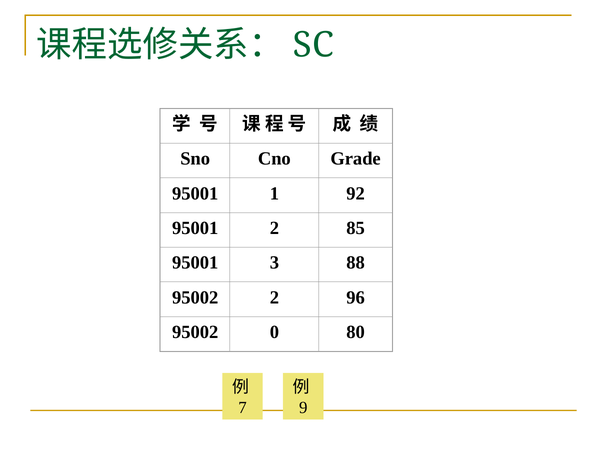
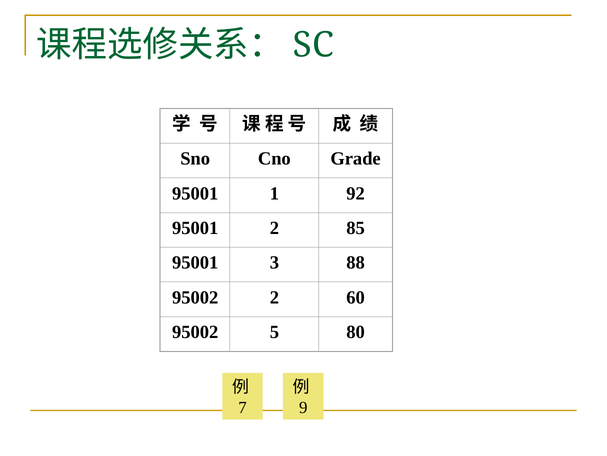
96: 96 -> 60 (356, 297)
0: 0 -> 5 (274, 332)
